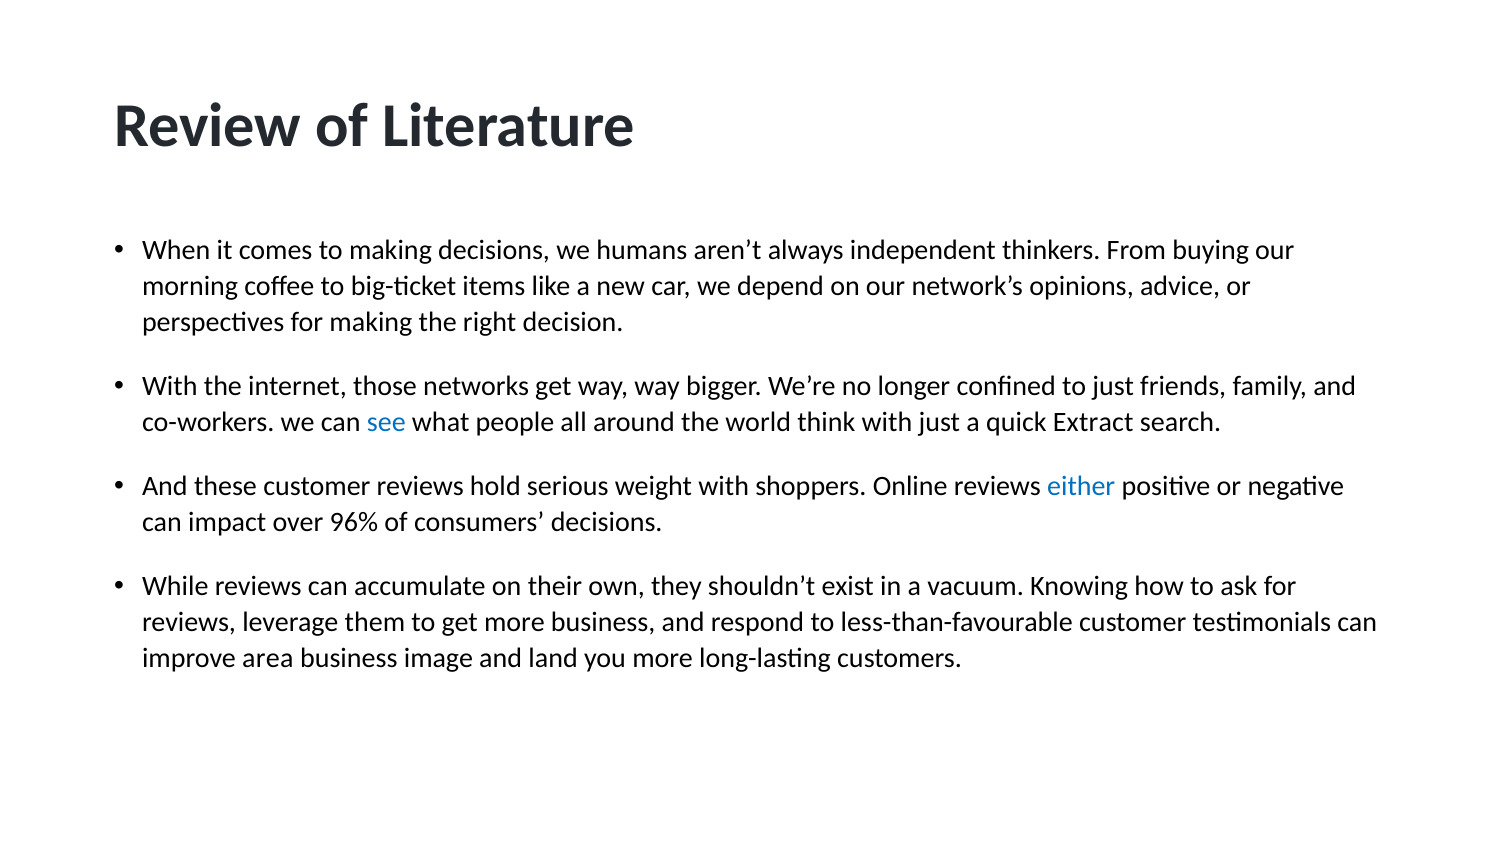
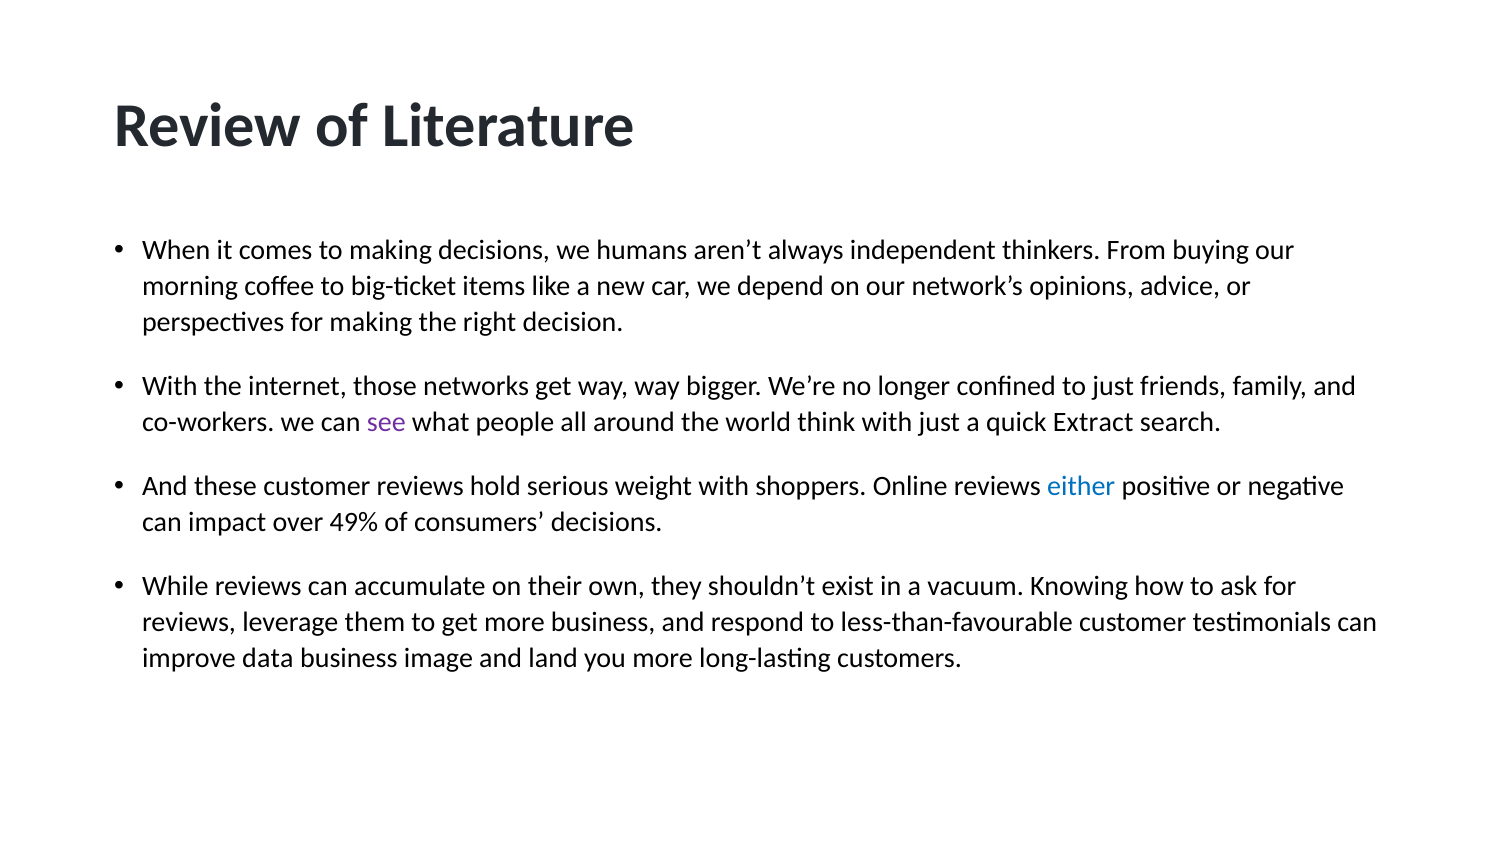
see colour: blue -> purple (386, 423)
96%: 96% -> 49% (354, 523)
area: area -> data (268, 659)
